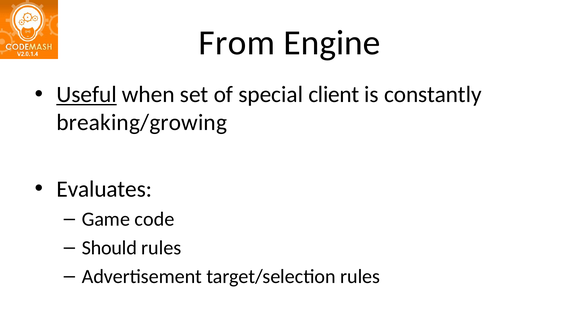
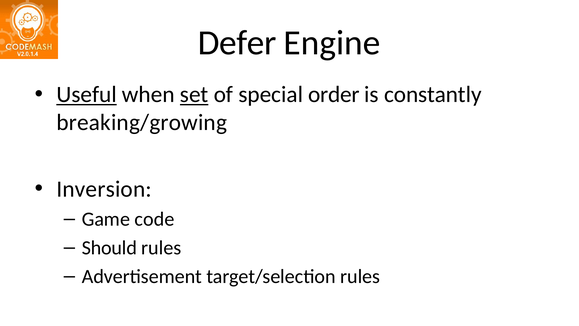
From: From -> Defer (237, 43)
set underline: none -> present (194, 95)
client: client -> order (334, 95)
Evaluates: Evaluates -> Inversion (104, 189)
